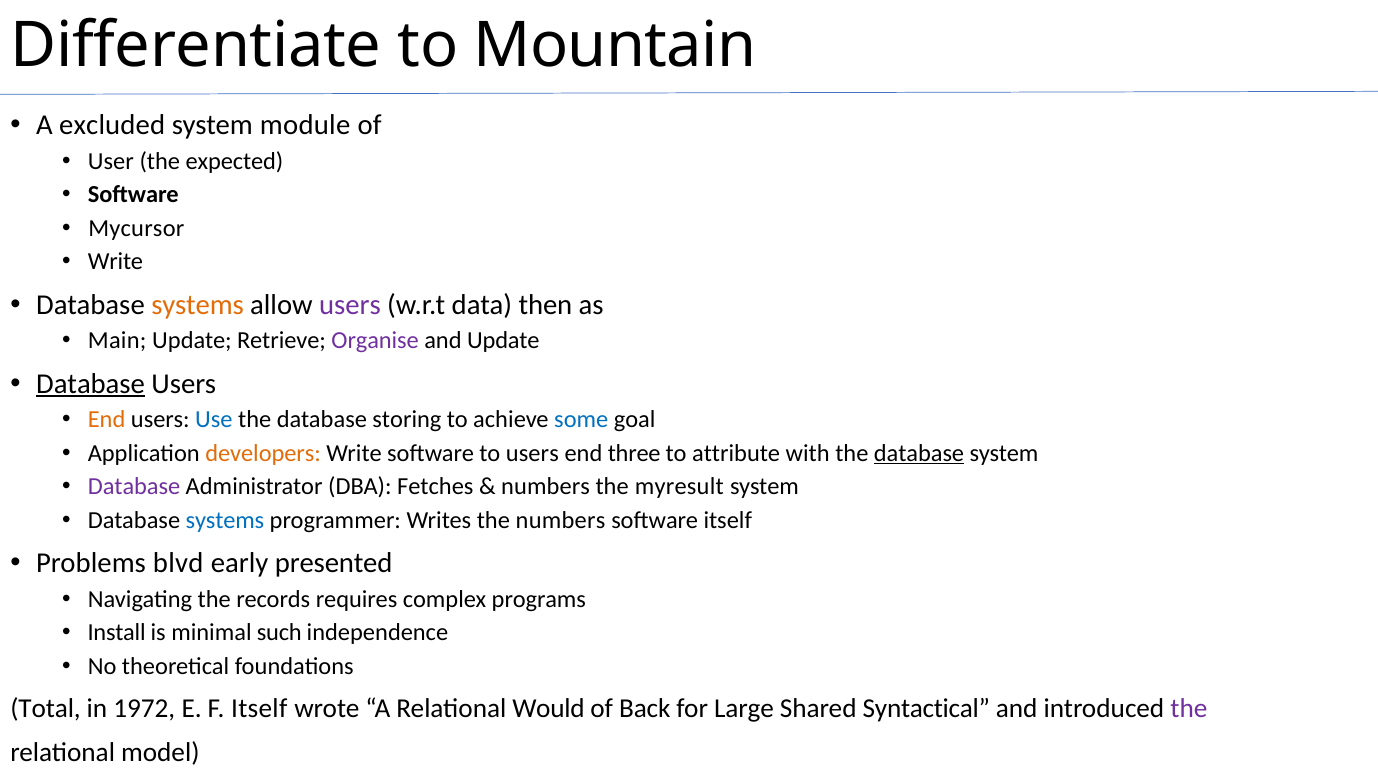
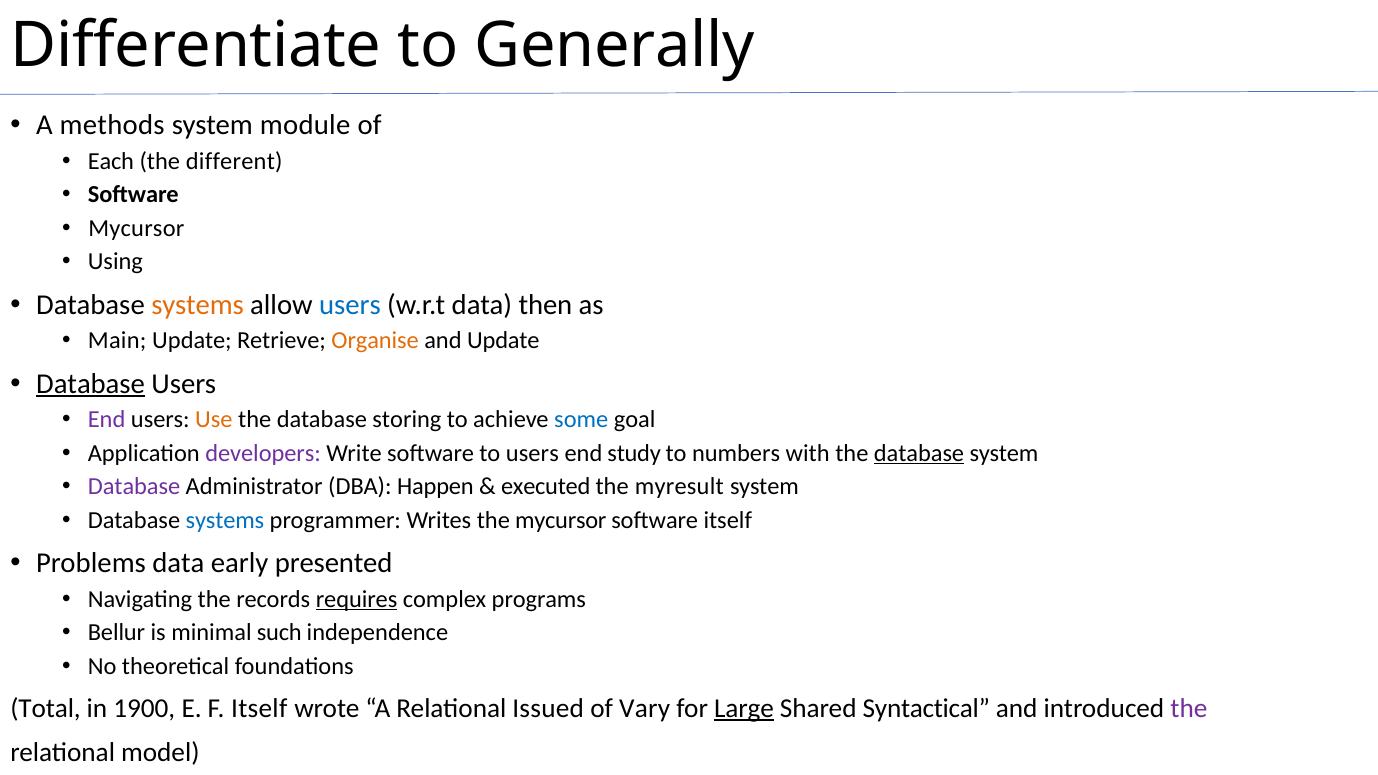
Mountain: Mountain -> Generally (615, 45)
excluded: excluded -> methods (112, 125)
User: User -> Each (111, 161)
expected: expected -> different (234, 161)
Write: Write -> Using (115, 262)
users colour: purple -> blue (350, 305)
Organise colour: purple -> orange (375, 341)
End colour: orange -> purple (107, 420)
Use colour: blue -> orange (214, 420)
developers colour: orange -> purple (263, 453)
three: three -> study (634, 453)
attribute: attribute -> numbers (736, 453)
Fetches: Fetches -> Happen (435, 487)
numbers: numbers -> executed (546, 487)
the numbers: numbers -> mycursor (561, 520)
Problems blvd: blvd -> data (178, 563)
requires underline: none -> present (357, 599)
Install: Install -> Bellur (117, 633)
1972: 1972 -> 1900 (144, 708)
Would: Would -> Issued (548, 708)
Back: Back -> Vary (645, 708)
Large underline: none -> present (744, 708)
